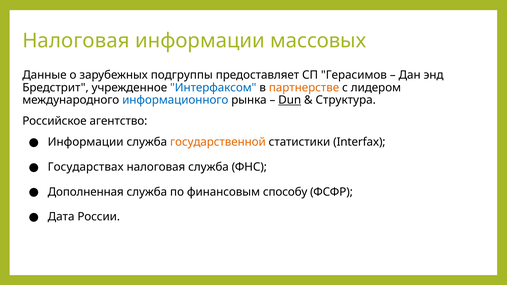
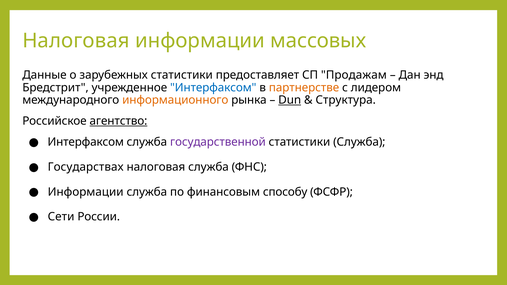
зарубежных подгруппы: подгруппы -> статистики (182, 75)
Герасимов: Герасимов -> Продажам (354, 75)
информационного colour: blue -> orange (175, 100)
агентство underline: none -> present (118, 121)
Информации: Информации -> Интерфаксом (86, 142)
государственной colour: orange -> purple (218, 142)
статистики Interfax: Interfax -> Служба (359, 142)
Дополненная: Дополненная -> Информации (86, 192)
Дата: Дата -> Сети (61, 217)
